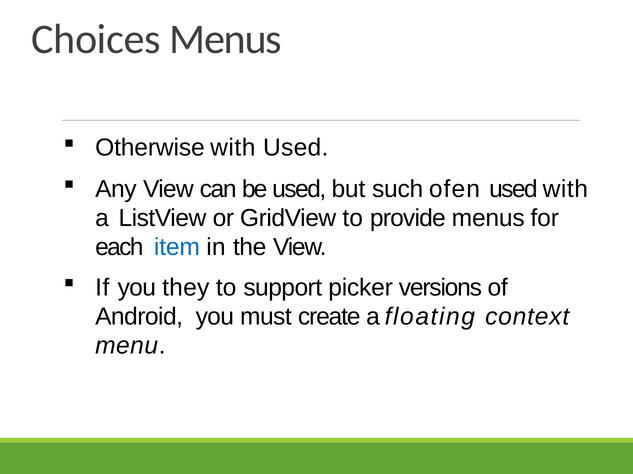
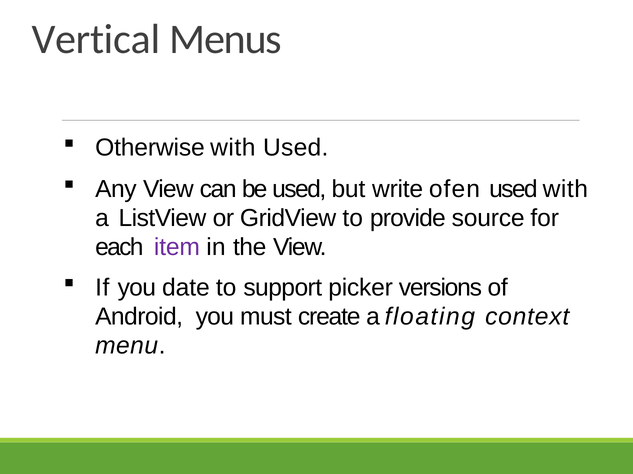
Choices: Choices -> Vertical (96, 39)
such: such -> write (398, 189)
provide menus: menus -> source (488, 218)
item colour: blue -> purple (177, 248)
they: they -> date (186, 288)
